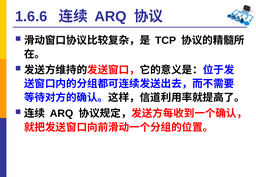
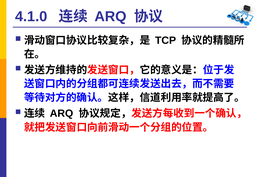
1.6.6: 1.6.6 -> 4.1.0 (31, 17)
